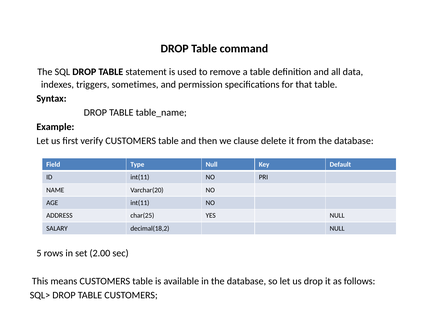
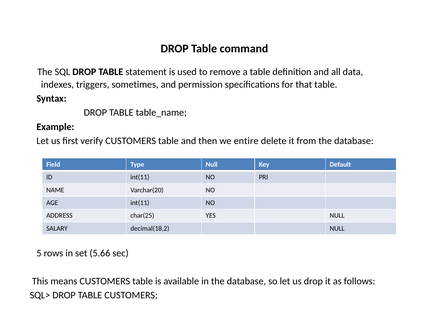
clause: clause -> entire (246, 141)
2.00: 2.00 -> 5.66 (100, 253)
